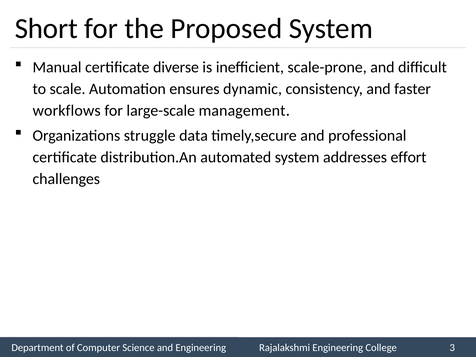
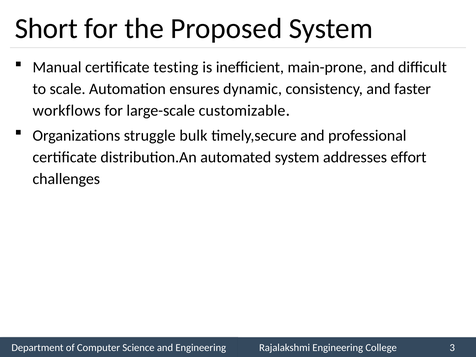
diverse: diverse -> testing (176, 67)
scale-prone: scale-prone -> main-prone (327, 67)
management: management -> customizable (242, 111)
data: data -> bulk (193, 136)
